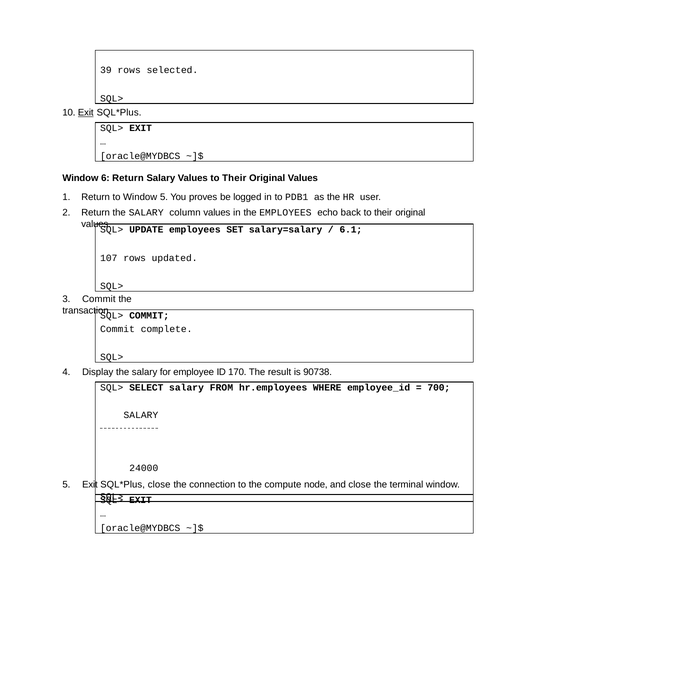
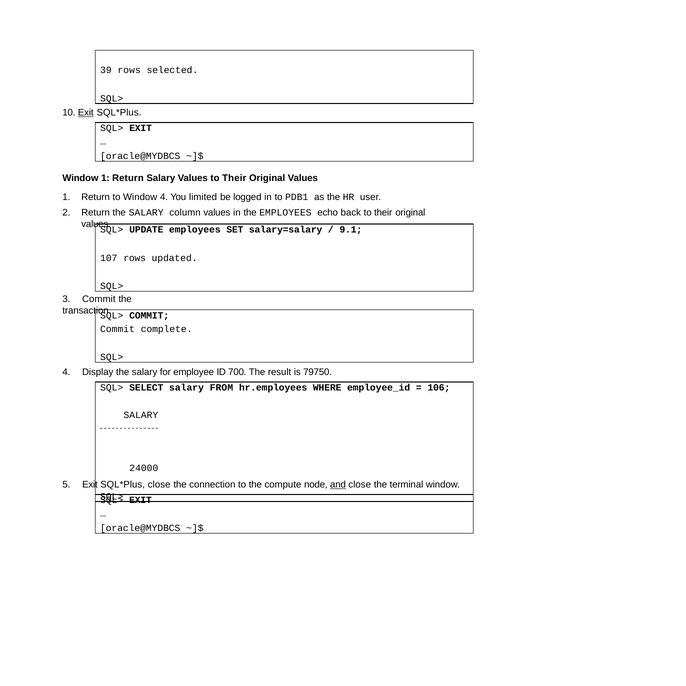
Window 6: 6 -> 1 (105, 178)
Window 5: 5 -> 4 (164, 197)
proves: proves -> limited (203, 197)
6.1: 6.1 -> 9.1 (351, 230)
170: 170 -> 700 (237, 372)
90738: 90738 -> 79750 (318, 372)
700: 700 -> 106 (439, 388)
and underline: none -> present (338, 484)
